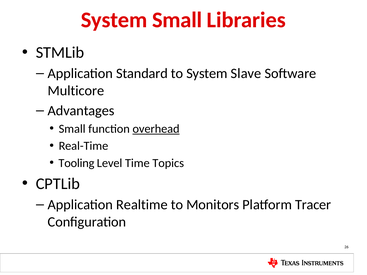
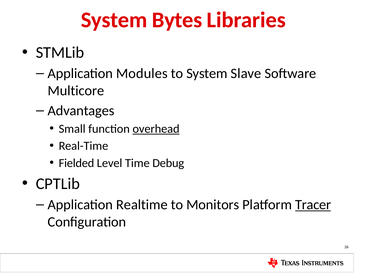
System Small: Small -> Bytes (177, 20)
Standard: Standard -> Modules (142, 74)
Tooling: Tooling -> Fielded (76, 163)
Topics: Topics -> Debug (168, 163)
Tracer underline: none -> present (313, 205)
